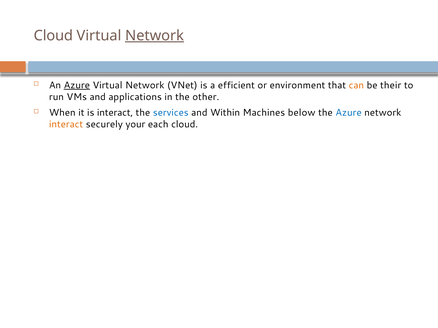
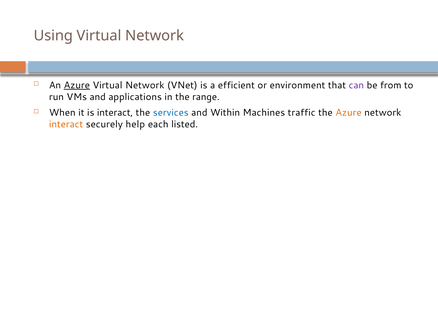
Cloud: Cloud -> Using (53, 36)
Network underline: present -> none (155, 36)
can colour: orange -> purple (356, 85)
their: their -> from (391, 85)
other: other -> range (206, 97)
below: below -> traffic (302, 113)
Azure colour: blue -> orange (349, 113)
your: your -> help (135, 125)
each cloud: cloud -> listed (185, 125)
